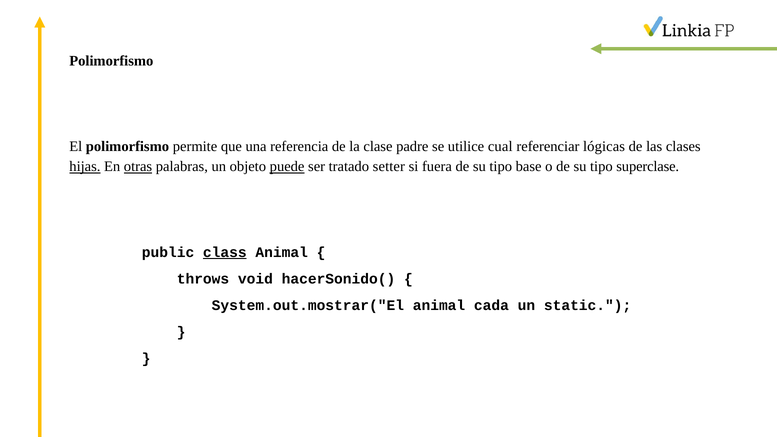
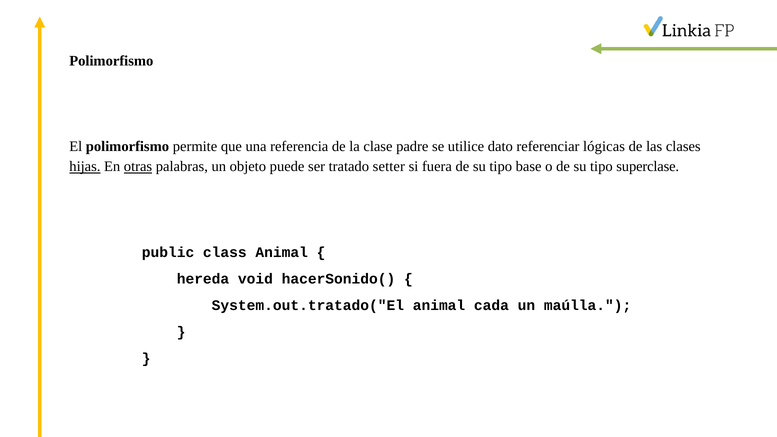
cual: cual -> dato (500, 147)
puede underline: present -> none (287, 167)
class underline: present -> none (225, 252)
throws: throws -> hereda (203, 279)
System.out.mostrar("El: System.out.mostrar("El -> System.out.tratado("El (308, 305)
static: static -> maúlla (588, 305)
